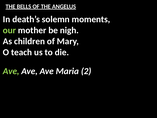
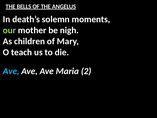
Ave colour: light green -> light blue (11, 71)
